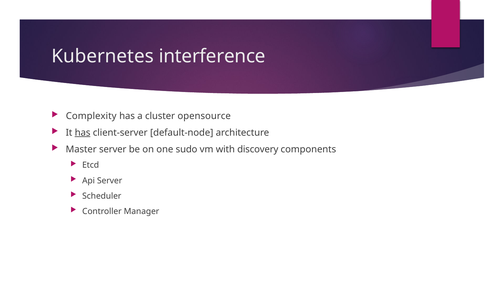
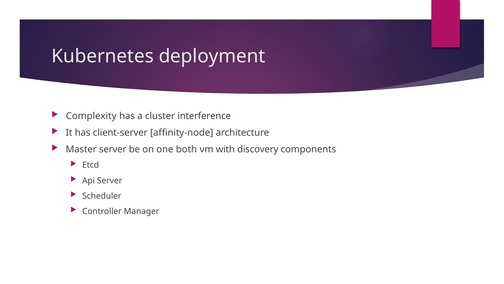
interference: interference -> deployment (212, 56)
opensource: opensource -> interference (204, 116)
has underline: present -> none (83, 132)
default-node: default-node -> affinity-node (182, 132)
sudo: sudo -> both (186, 149)
